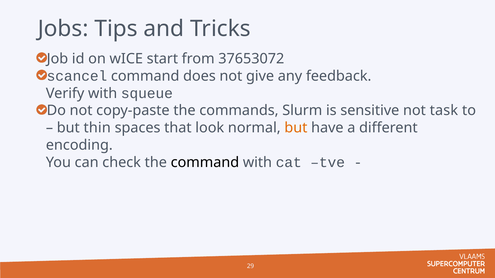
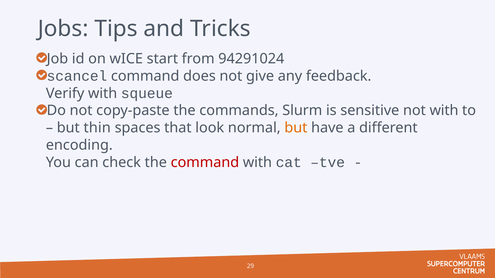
37653072: 37653072 -> 94291024 (251, 59)
not task: task -> with (444, 111)
command colour: black -> red (205, 163)
